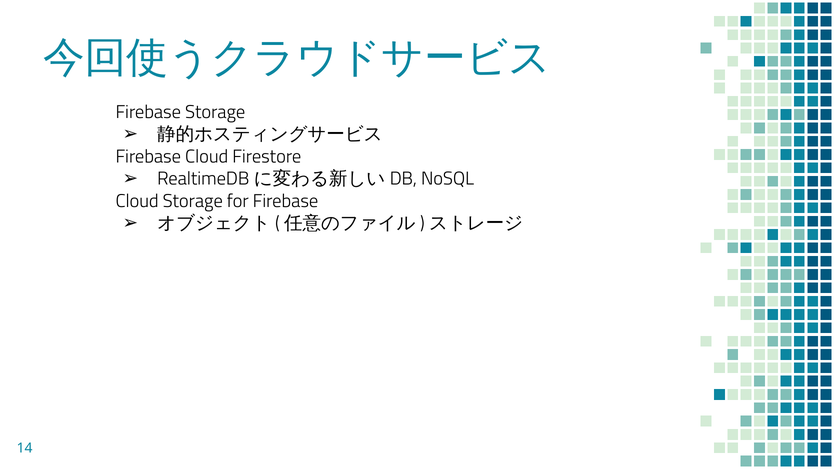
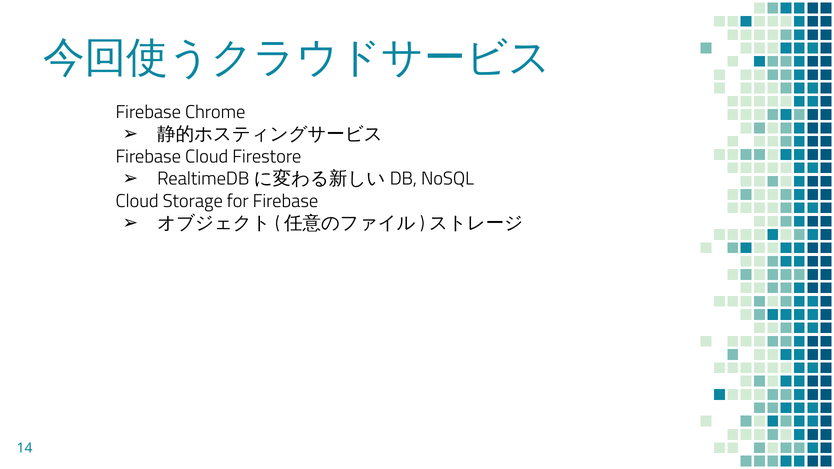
Firebase Storage: Storage -> Chrome (215, 112)
